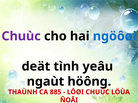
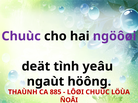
ngöôøi colour: blue -> purple (115, 36)
